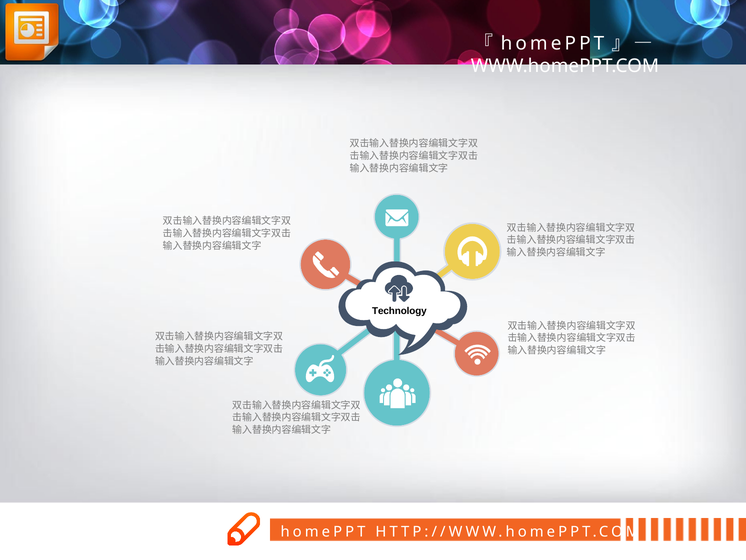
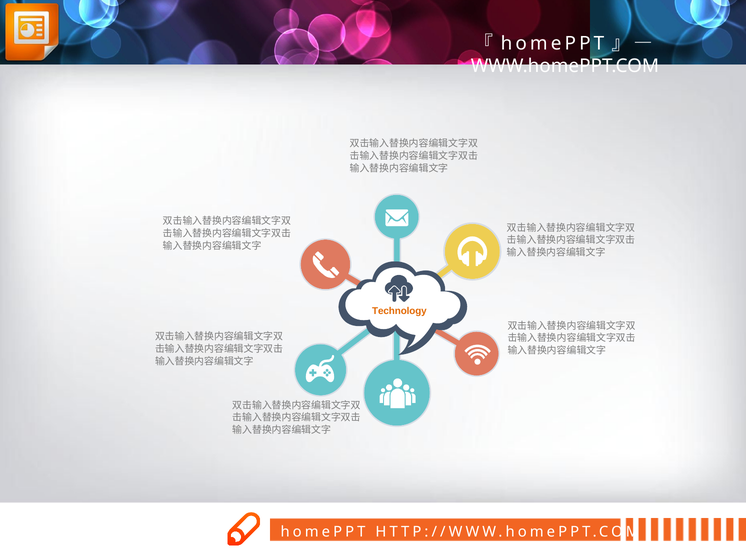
Technology colour: black -> orange (399, 311)
